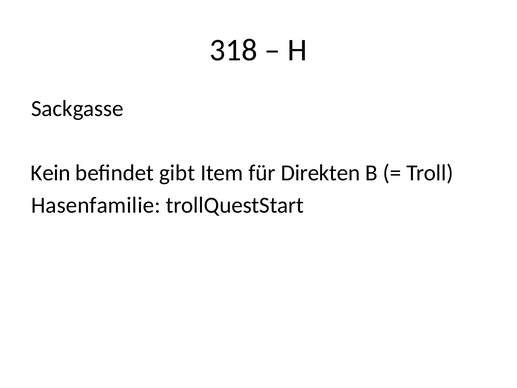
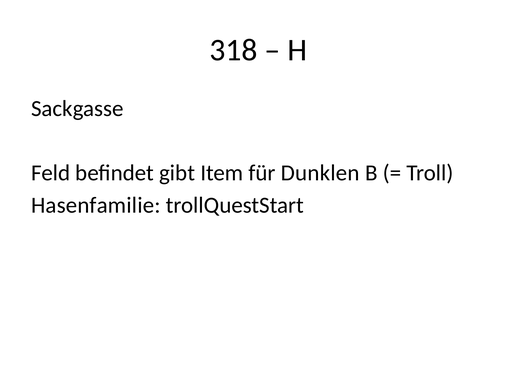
Kein: Kein -> Feld (51, 173)
Direkten: Direkten -> Dunklen (320, 173)
